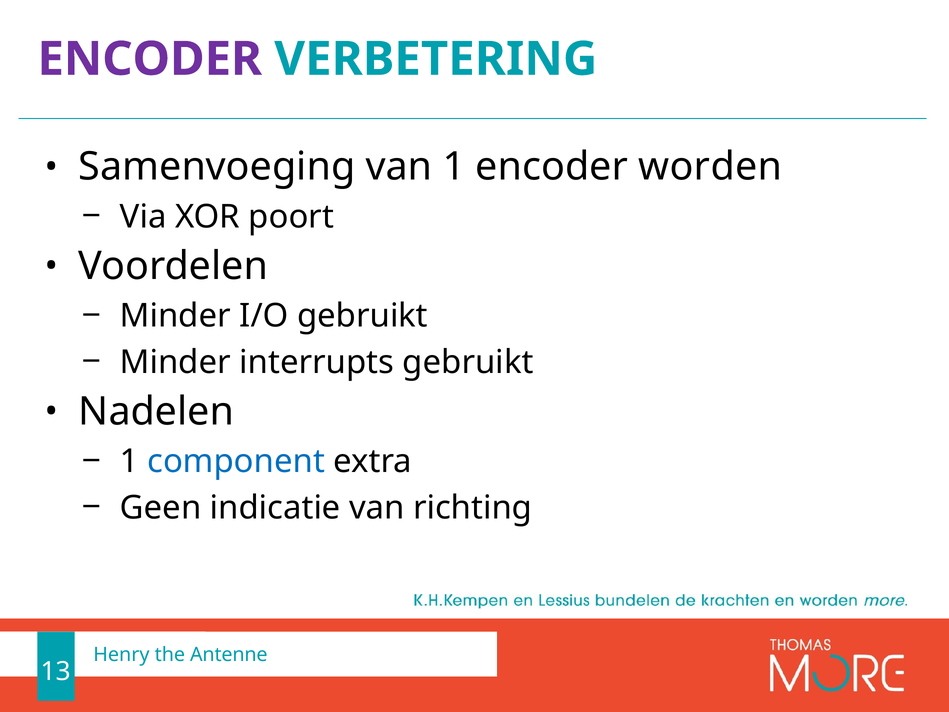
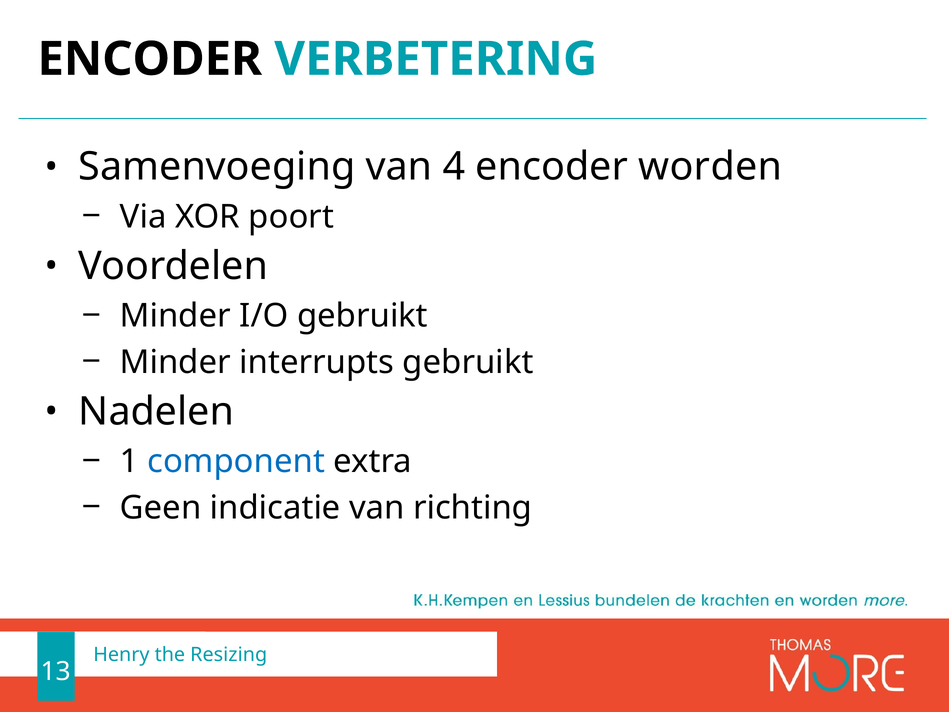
ENCODER colour: purple -> black (150, 59)
van 1: 1 -> 4 (454, 167)
Antenne: Antenne -> Resizing (229, 655)
